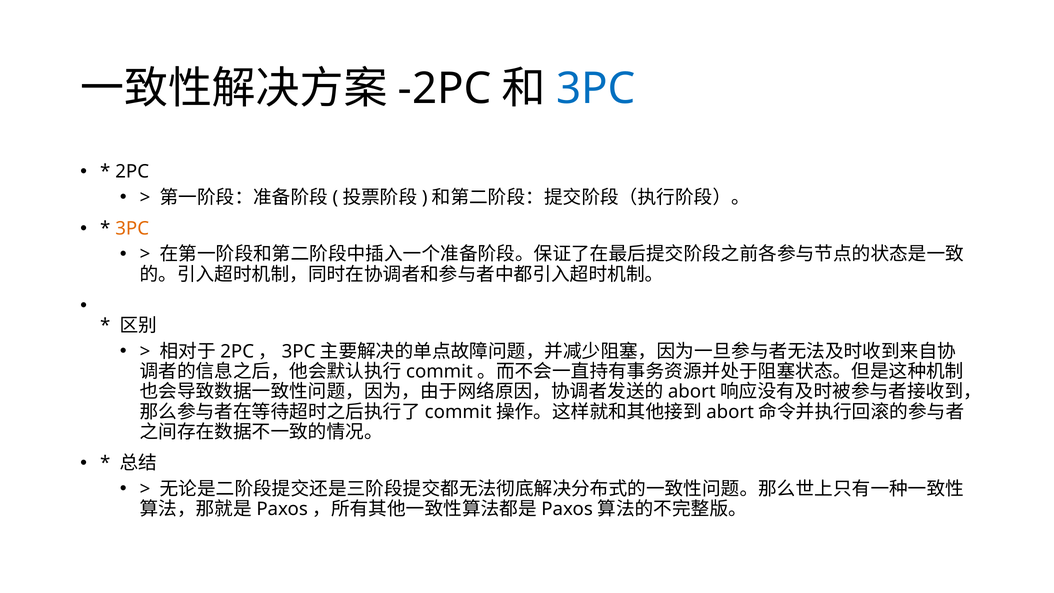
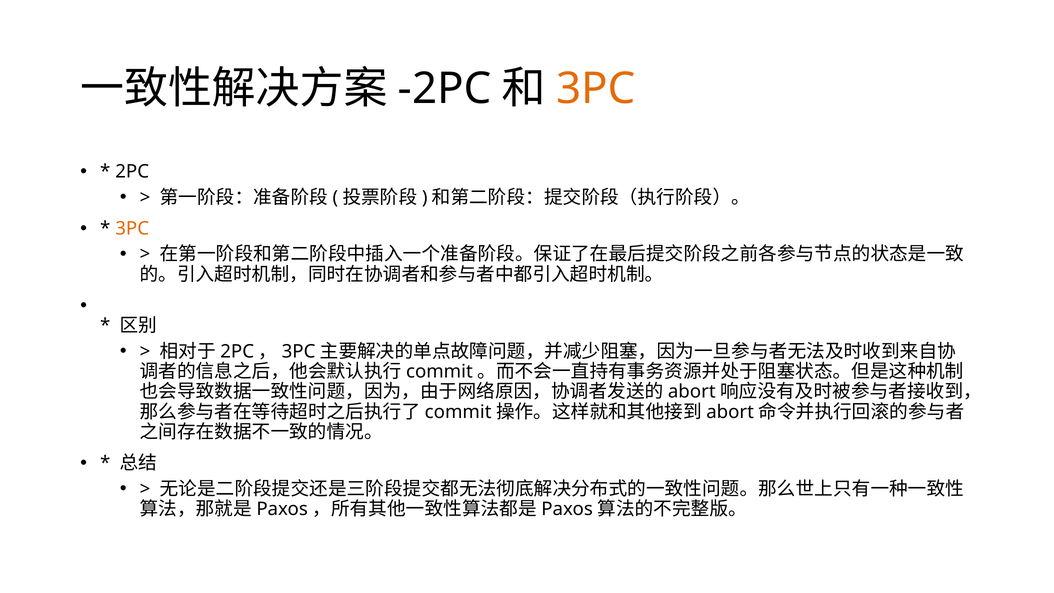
3PC colour: blue -> orange (596, 89)
